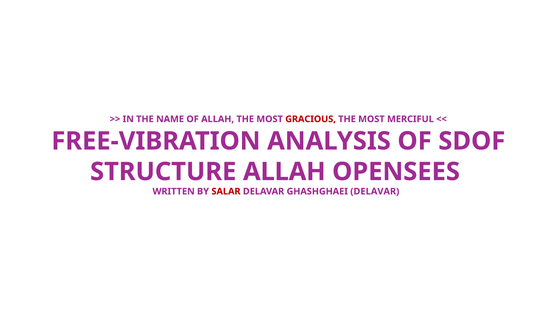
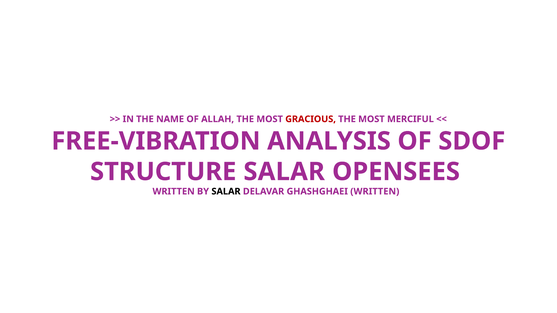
STRUCTURE ALLAH: ALLAH -> SALAR (284, 172)
SALAR colour: red -> black (226, 192)
GHASHGHAEI DELAVAR: DELAVAR -> WRITTEN (375, 192)
